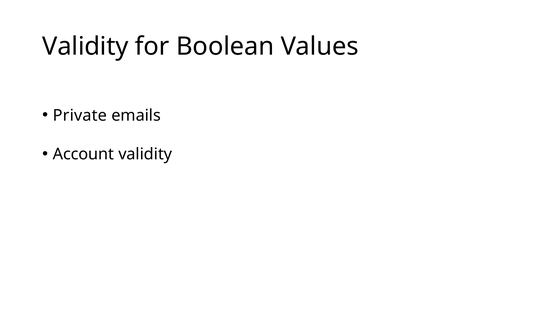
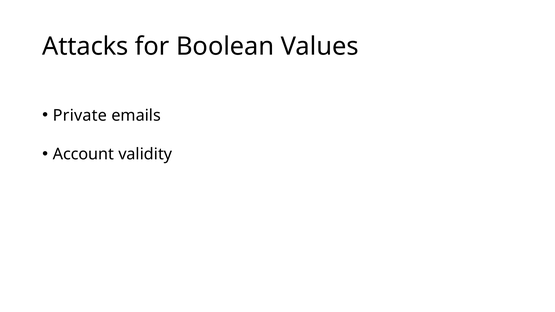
Validity: Validity -> Attacks (85, 47)
